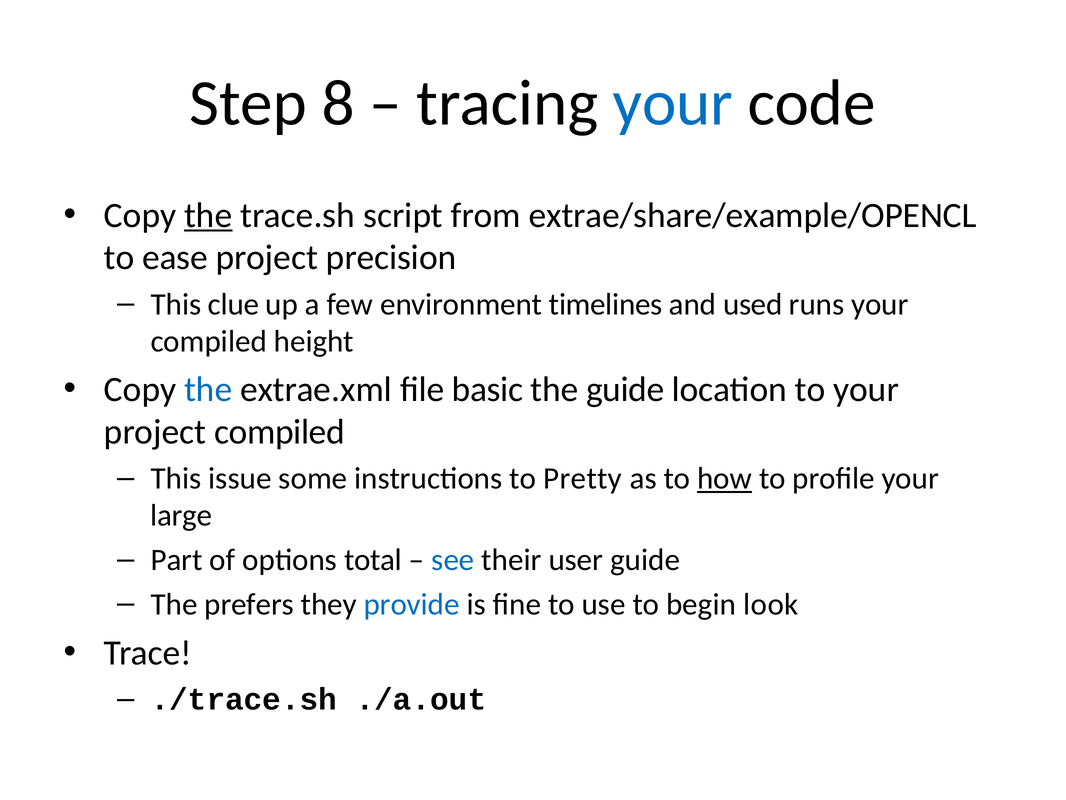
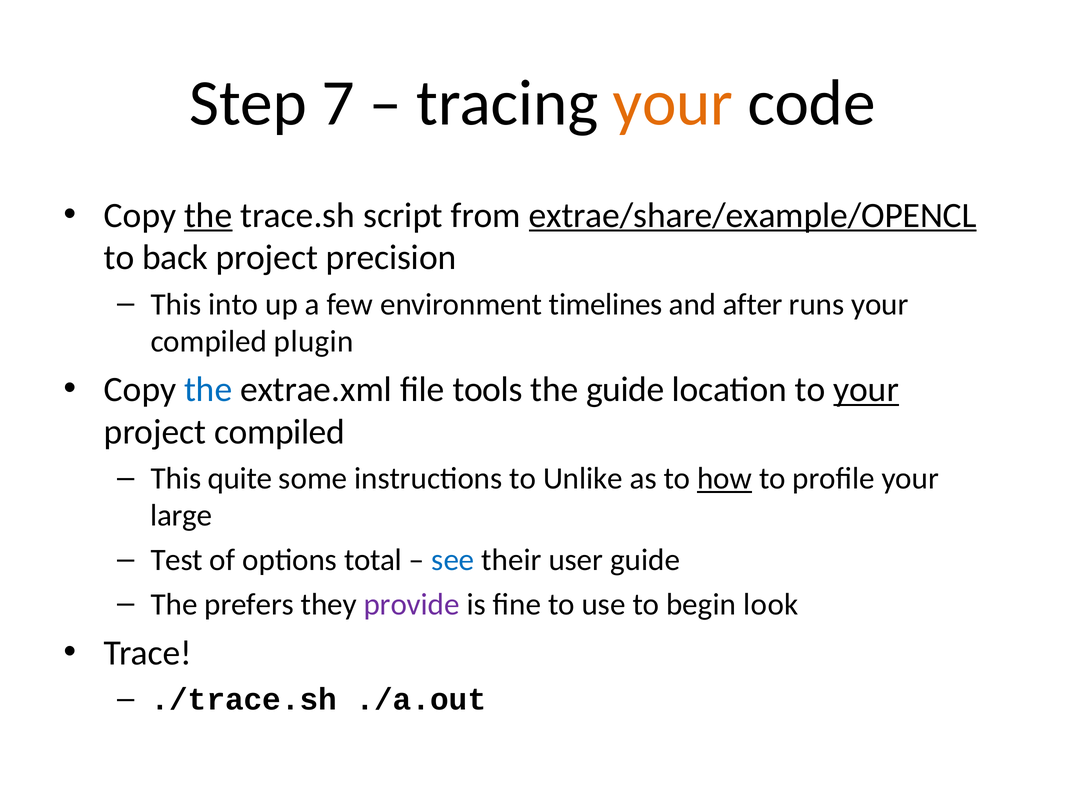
8: 8 -> 7 (338, 103)
your colour: blue -> orange (673, 103)
extrae/share/example/OPENCL underline: none -> present (753, 215)
ease: ease -> back (175, 257)
clue: clue -> into (233, 304)
used: used -> after (753, 304)
height: height -> plugin (314, 341)
basic: basic -> tools (488, 389)
your underline: none -> present (866, 389)
issue: issue -> quite (240, 478)
Pretty: Pretty -> Unlike (583, 478)
Part: Part -> Test (177, 560)
provide colour: blue -> purple (412, 604)
